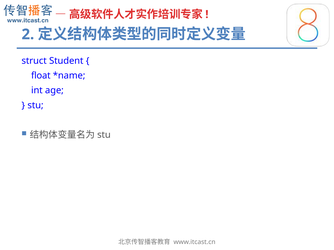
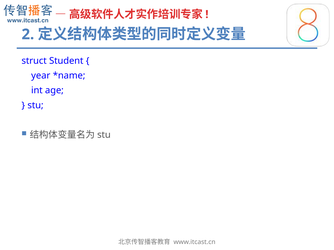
float: float -> year (41, 76)
